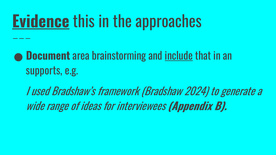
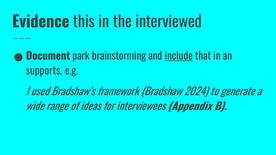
Evidence underline: present -> none (41, 22)
approaches: approaches -> interviewed (169, 22)
area: area -> park (81, 56)
